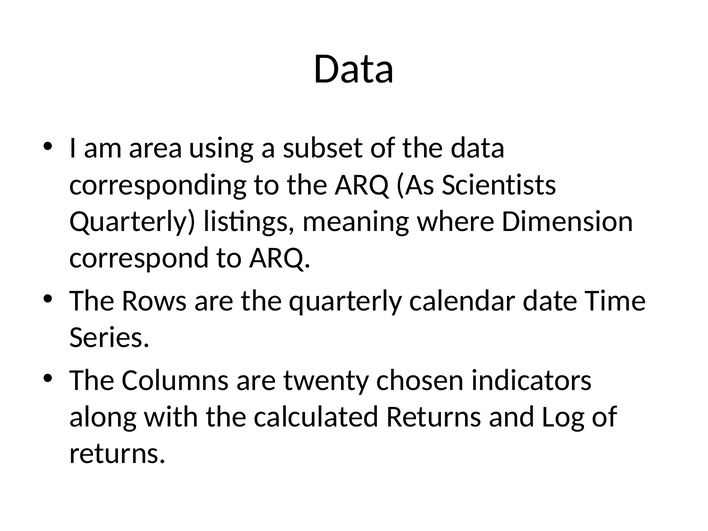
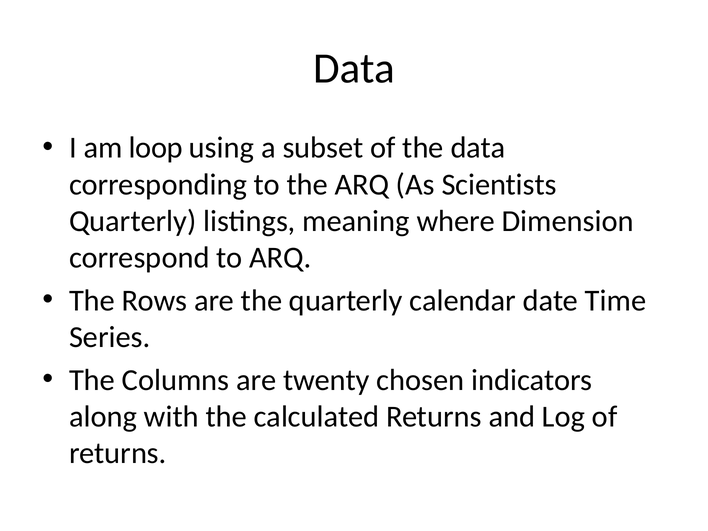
area: area -> loop (156, 148)
